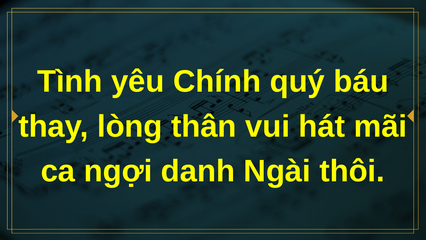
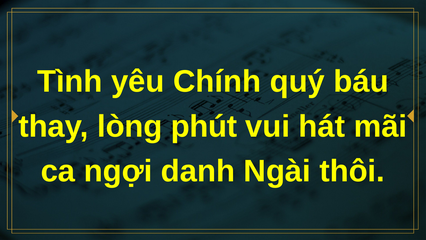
thân: thân -> phút (204, 126)
